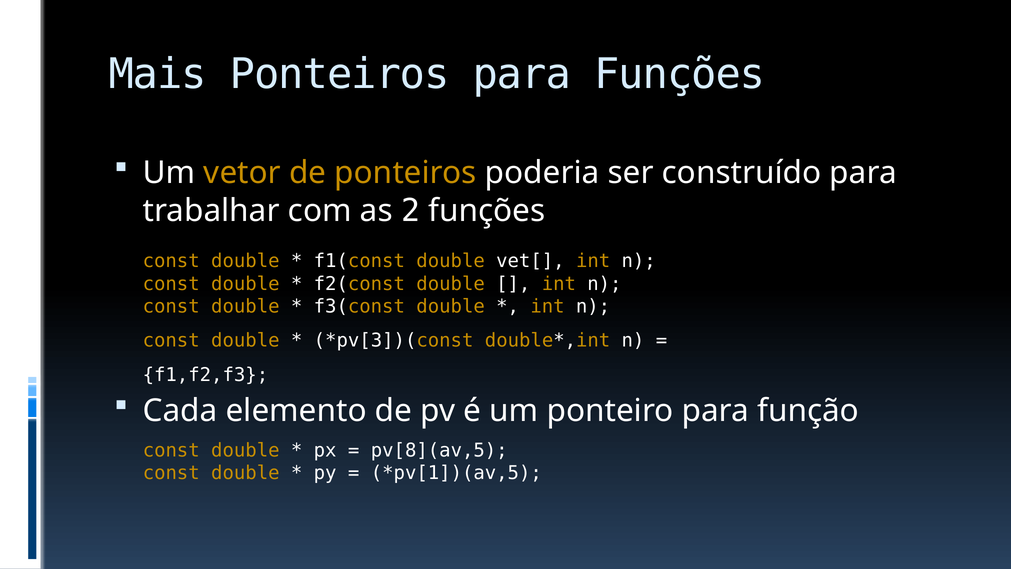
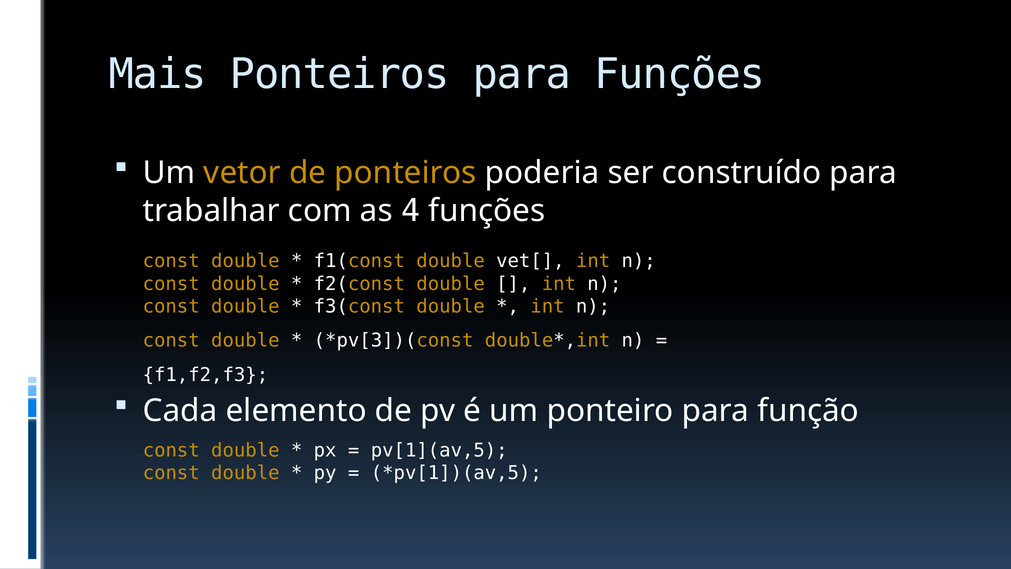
2: 2 -> 4 (411, 211)
pv[8](av,5: pv[8](av,5 -> pv[1](av,5 (439, 450)
